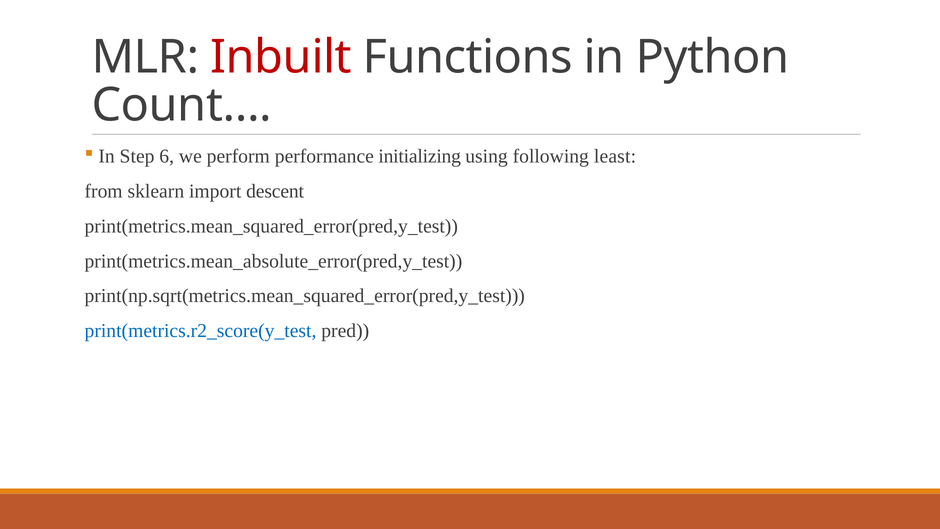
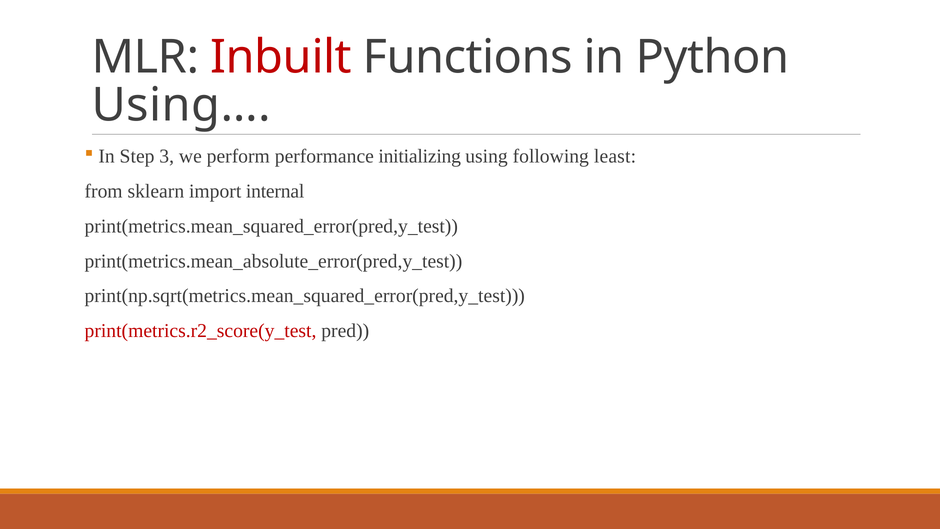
Count…: Count… -> Using… (181, 105)
6: 6 -> 3 (167, 156)
descent: descent -> internal (275, 191)
print(metrics.r2_score(y_test colour: blue -> red (201, 331)
